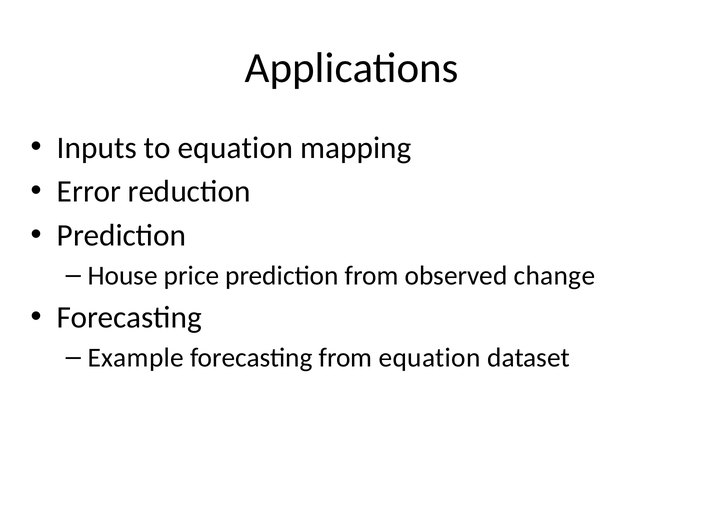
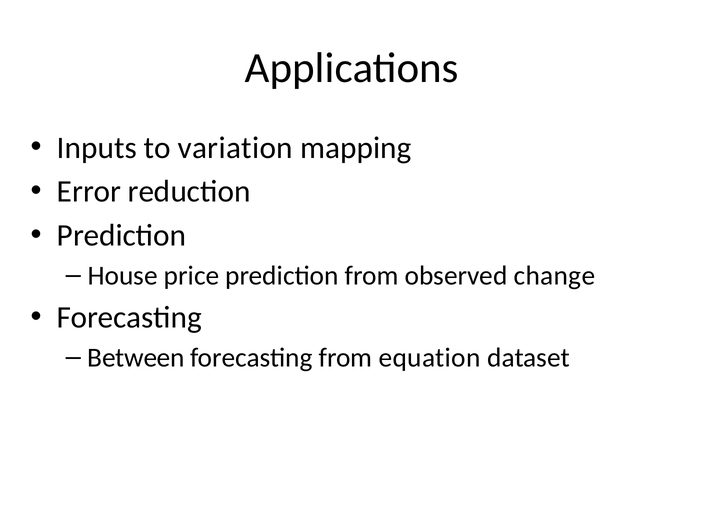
to equation: equation -> variation (235, 148)
Example: Example -> Between (136, 358)
